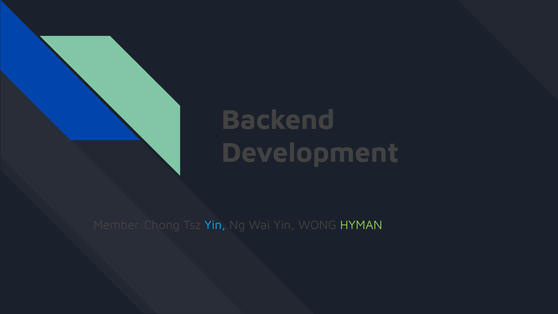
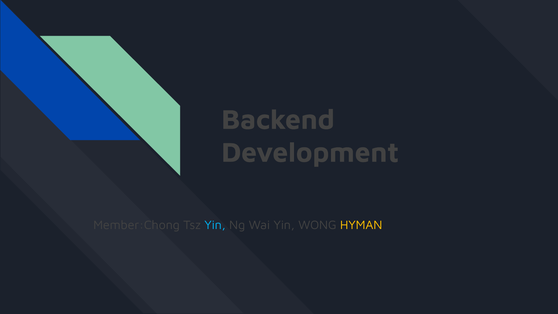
HYMAN colour: light green -> yellow (361, 225)
